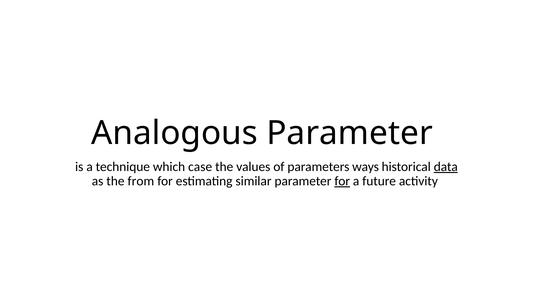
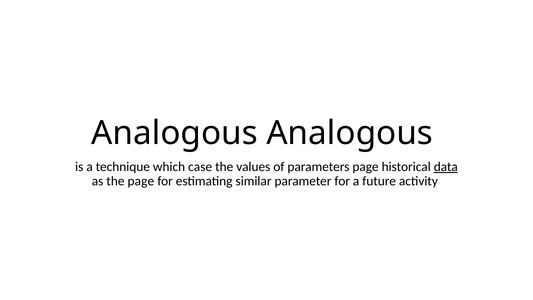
Analogous Parameter: Parameter -> Analogous (350, 133)
parameters ways: ways -> page (366, 167)
the from: from -> page (141, 181)
for underline: present -> none (342, 181)
